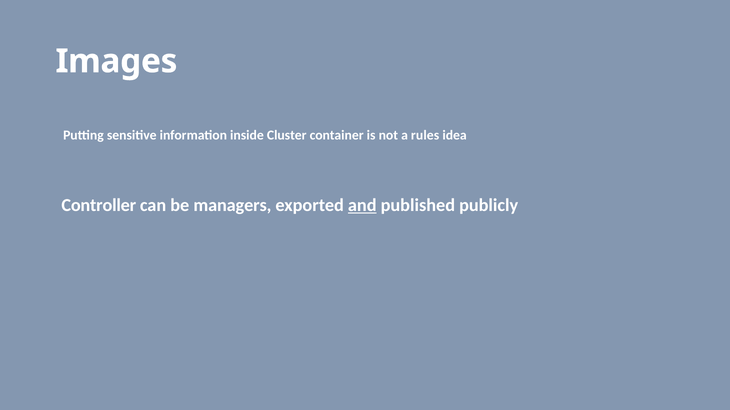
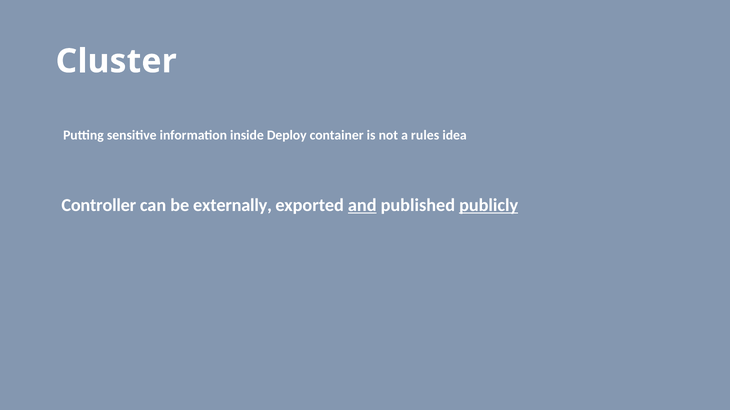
Images: Images -> Cluster (116, 61)
Cluster: Cluster -> Deploy (287, 136)
managers: managers -> externally (232, 206)
publicly underline: none -> present (489, 206)
